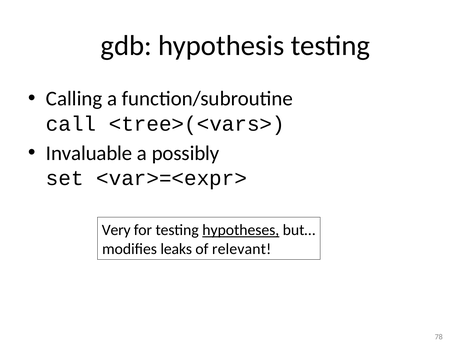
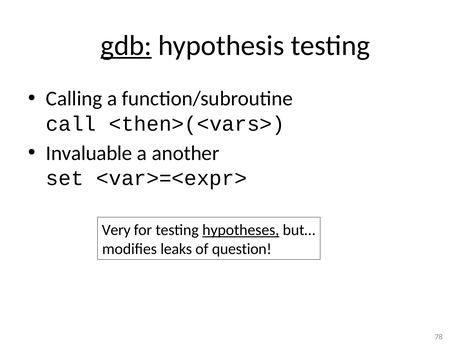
gdb underline: none -> present (126, 46)
<tree>(<vars>: <tree>(<vars> -> <then>(<vars> (197, 124)
possibly: possibly -> another (186, 153)
relevant: relevant -> question (242, 249)
